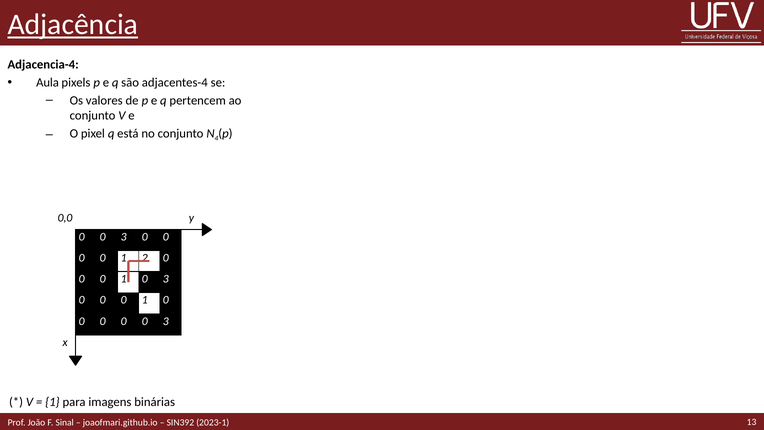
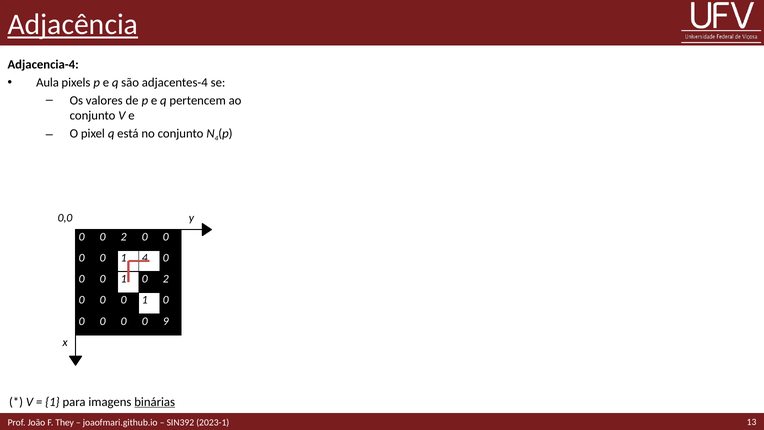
3: 3 -> 2 (124, 237)
1 2: 2 -> 4 (145, 258)
1 0 3: 3 -> 2 (166, 279)
0 0 0 3: 3 -> 9 (166, 321)
binárias underline: none -> present (155, 402)
Sinal: Sinal -> They (65, 422)
